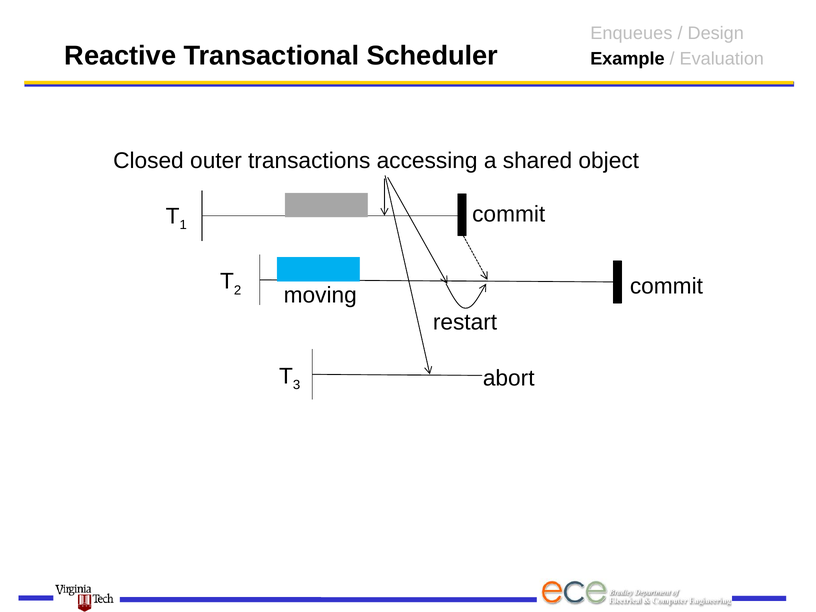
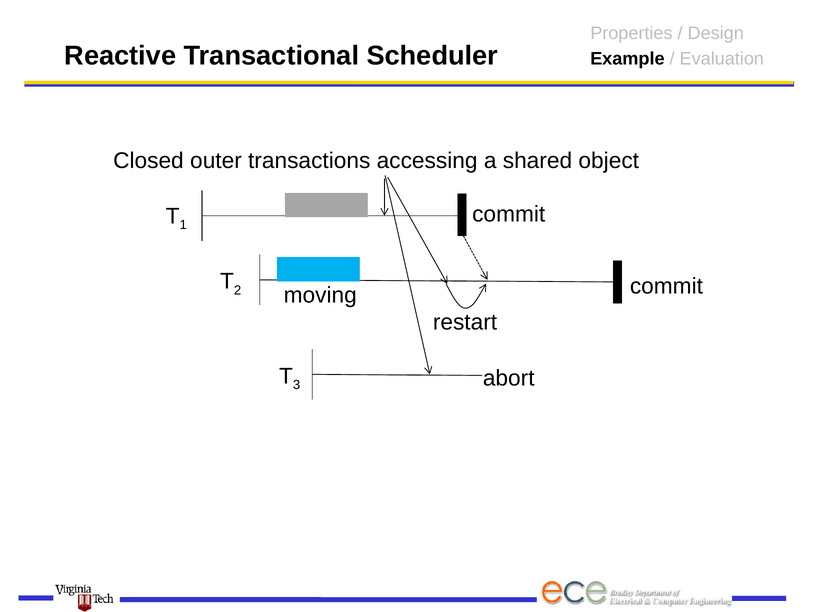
Enqueues: Enqueues -> Properties (631, 33)
